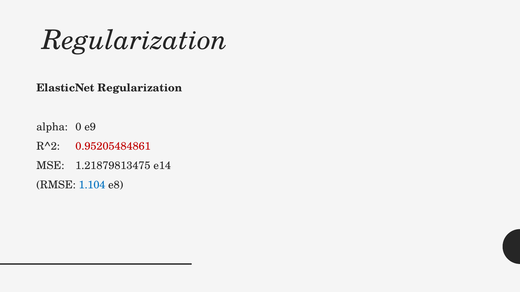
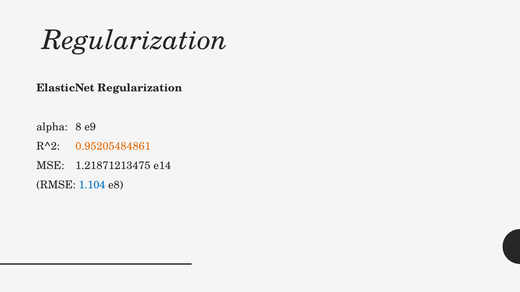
0: 0 -> 8 (78, 127)
0.95205484861 colour: red -> orange (113, 146)
1.21879813475: 1.21879813475 -> 1.21871213475 (113, 166)
